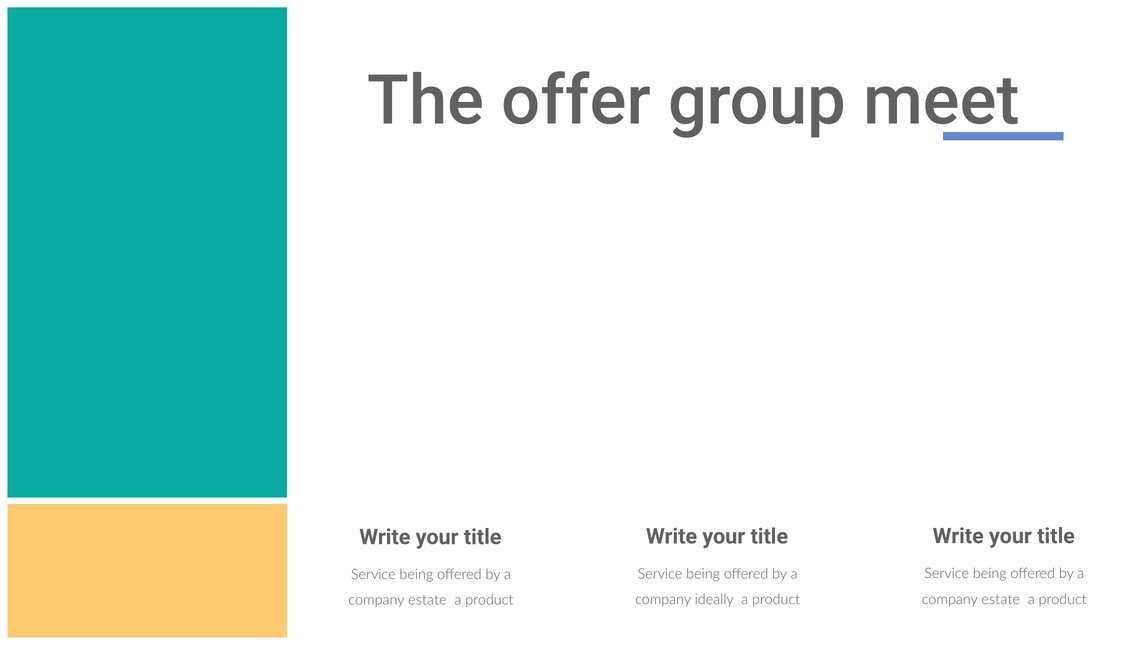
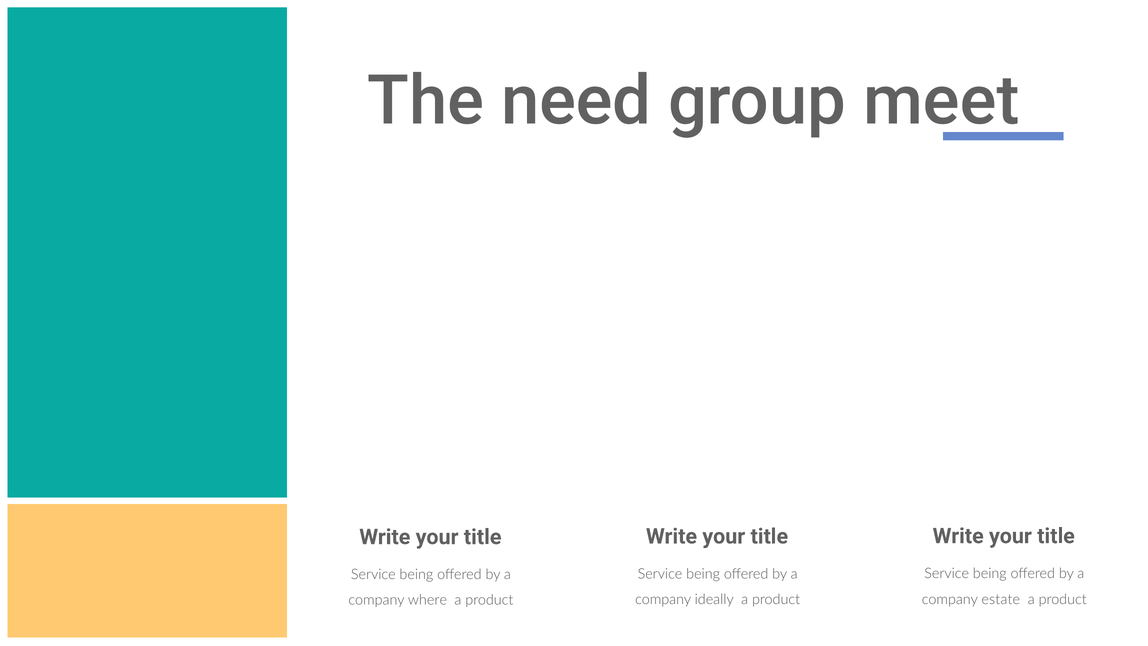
offer: offer -> need (576, 101)
estate: estate -> where (427, 600)
